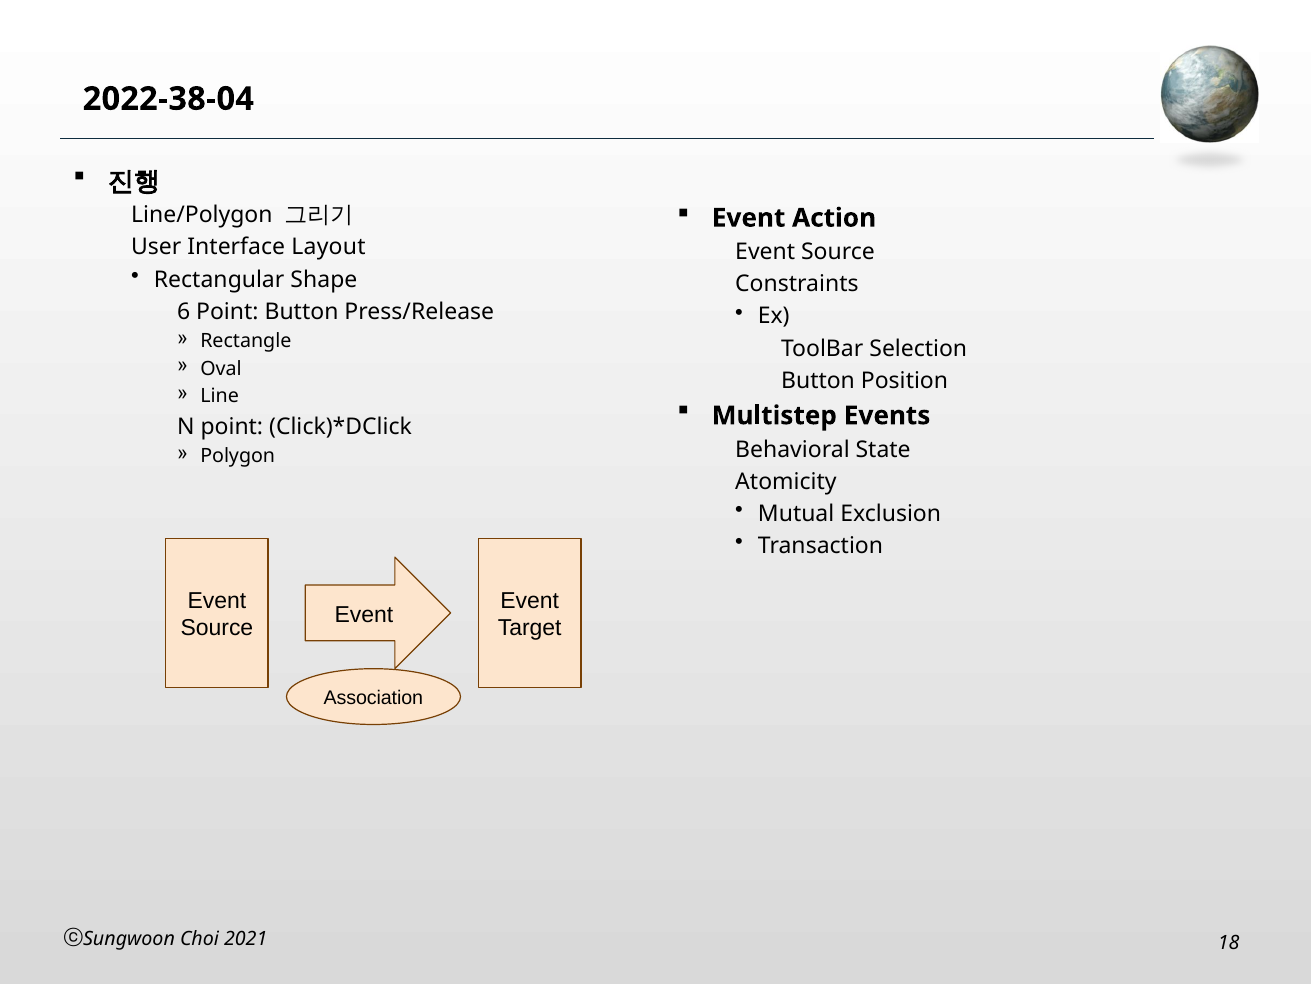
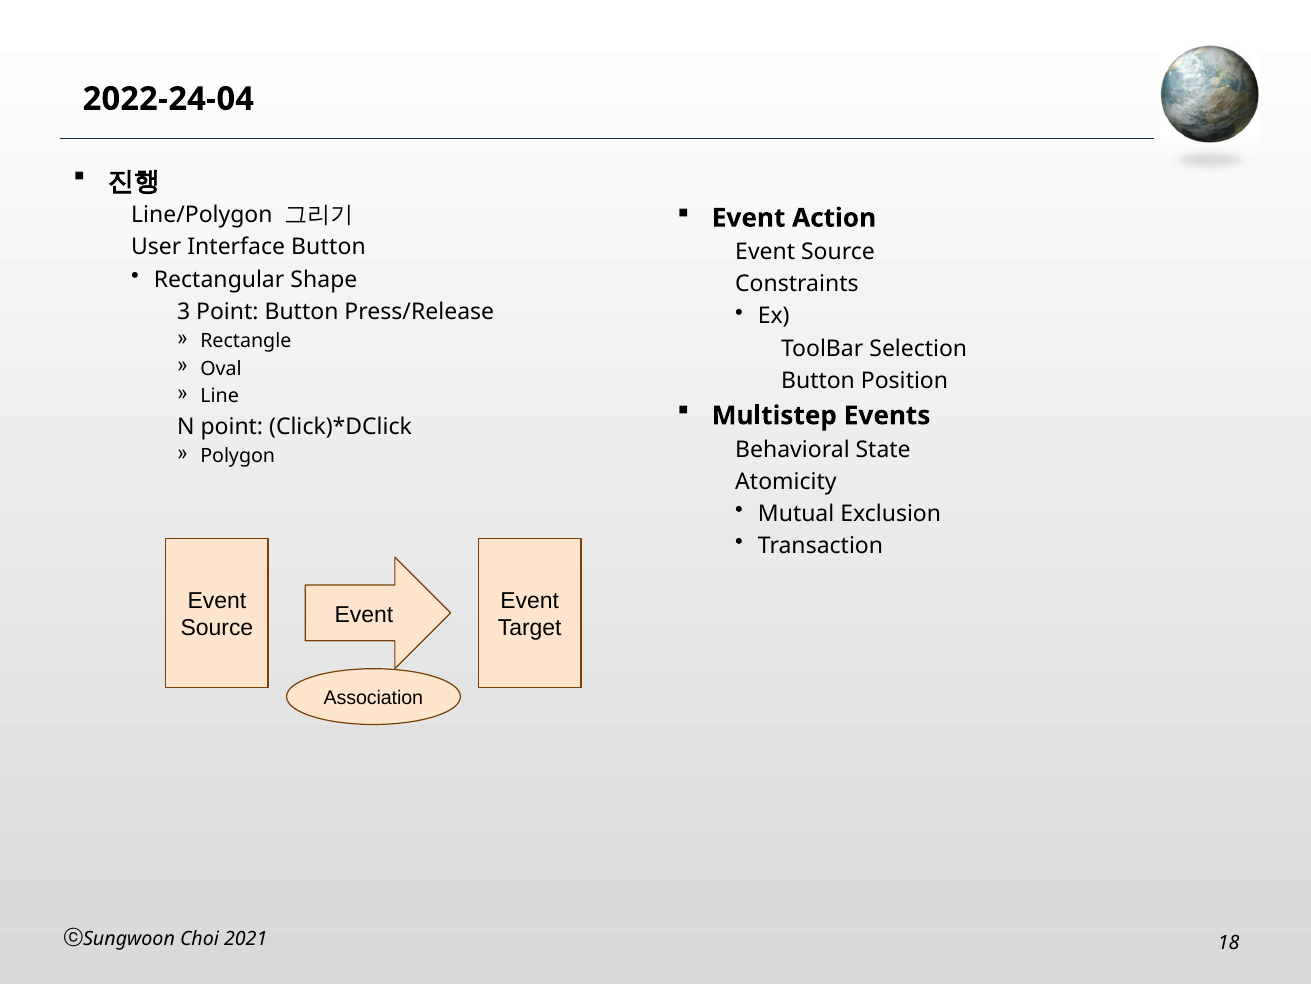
2022-38-04: 2022-38-04 -> 2022-24-04 (168, 99)
Interface Layout: Layout -> Button (328, 247)
6: 6 -> 3 (184, 312)
